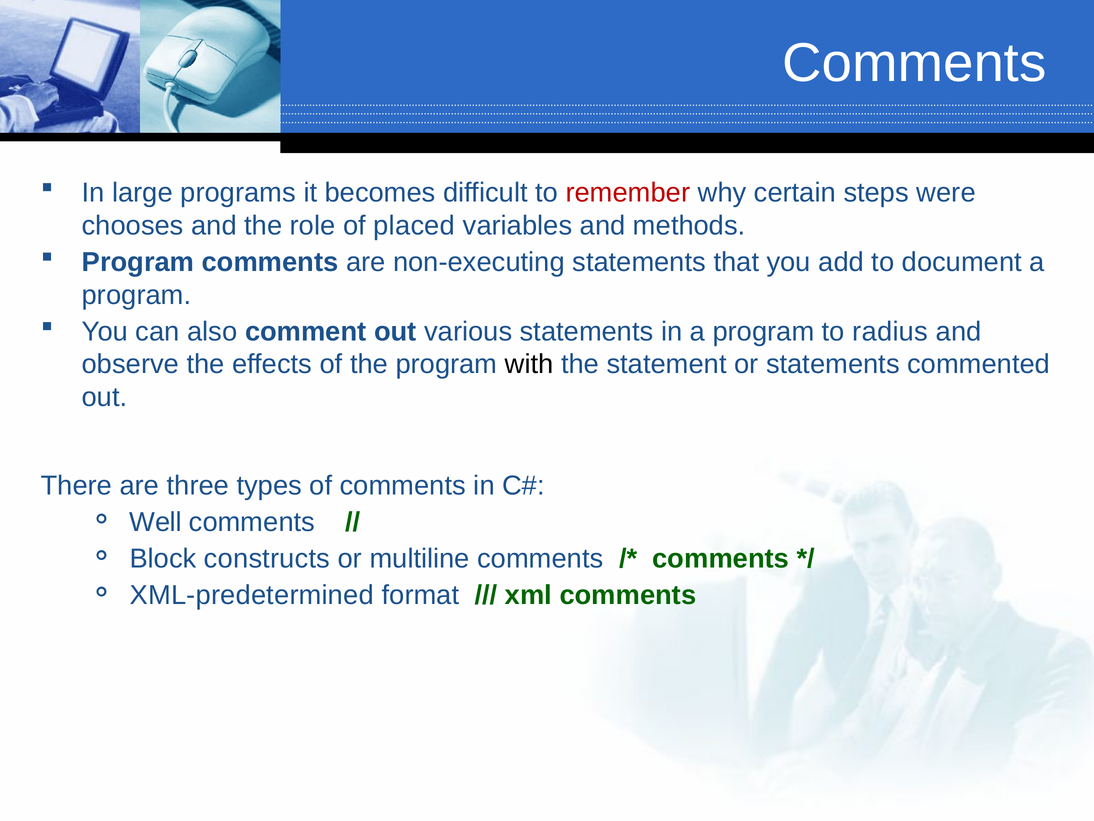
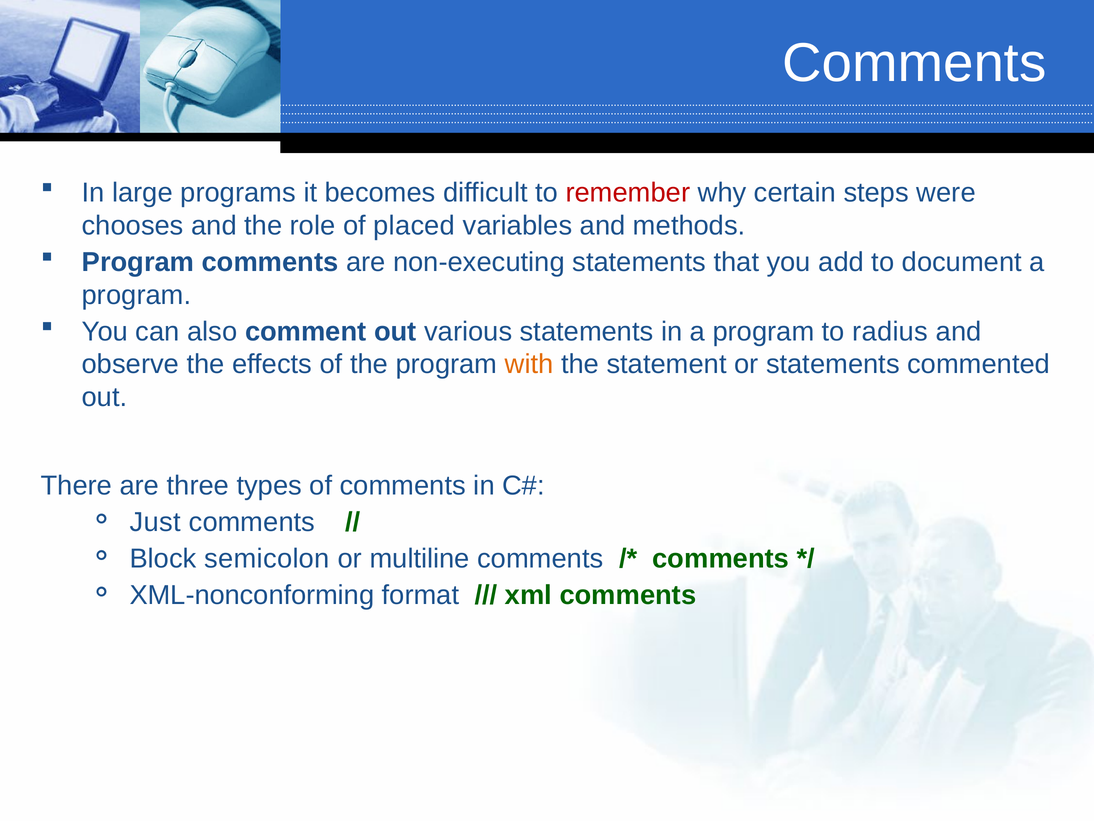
with colour: black -> orange (529, 364)
Well: Well -> Just (155, 522)
constructs: constructs -> semicolon (267, 559)
XML-predetermined: XML-predetermined -> XML-nonconforming (252, 595)
